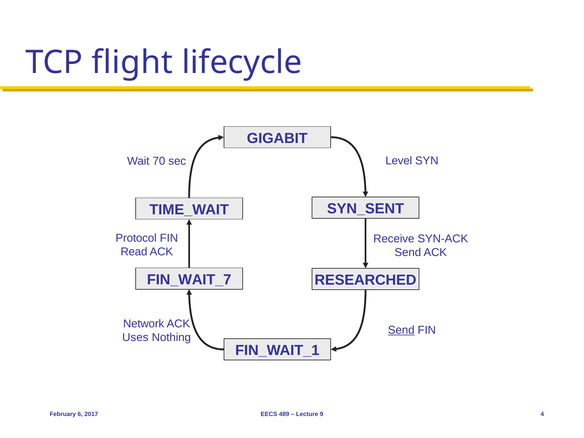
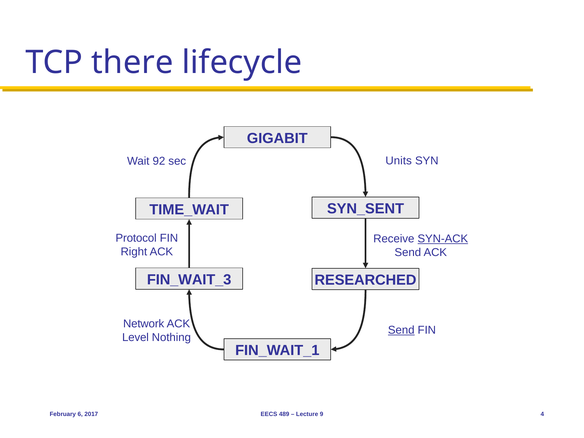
flight: flight -> there (132, 63)
Level: Level -> Units (399, 161)
70: 70 -> 92 (159, 161)
SYN-ACK underline: none -> present (443, 239)
Read: Read -> Right (134, 252)
FIN_WAIT_7: FIN_WAIT_7 -> FIN_WAIT_3 (189, 280)
Uses: Uses -> Level (135, 337)
